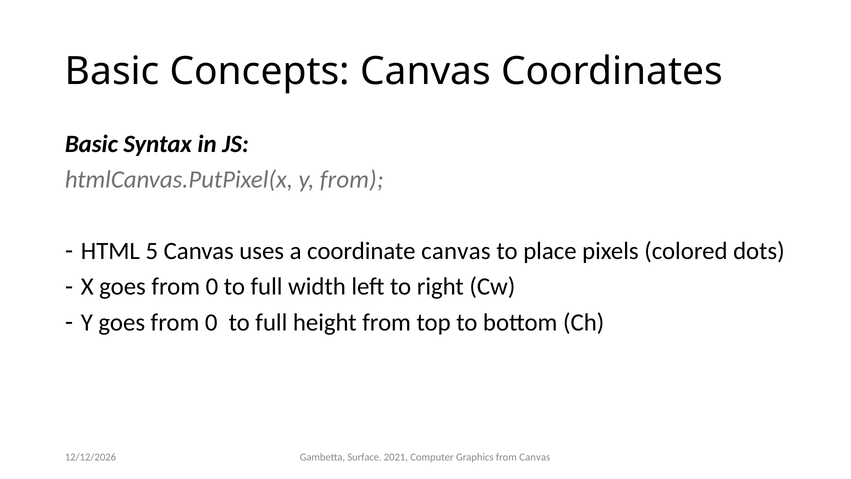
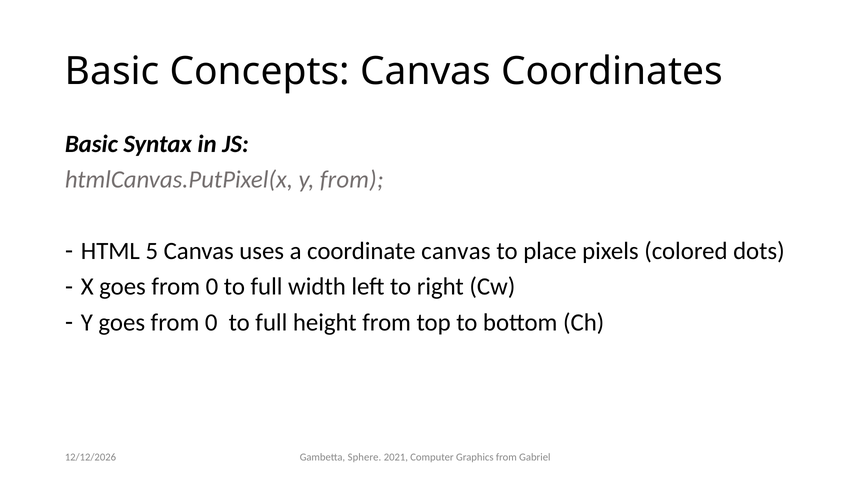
Surface: Surface -> Sphere (364, 457)
from Canvas: Canvas -> Gabriel (535, 457)
